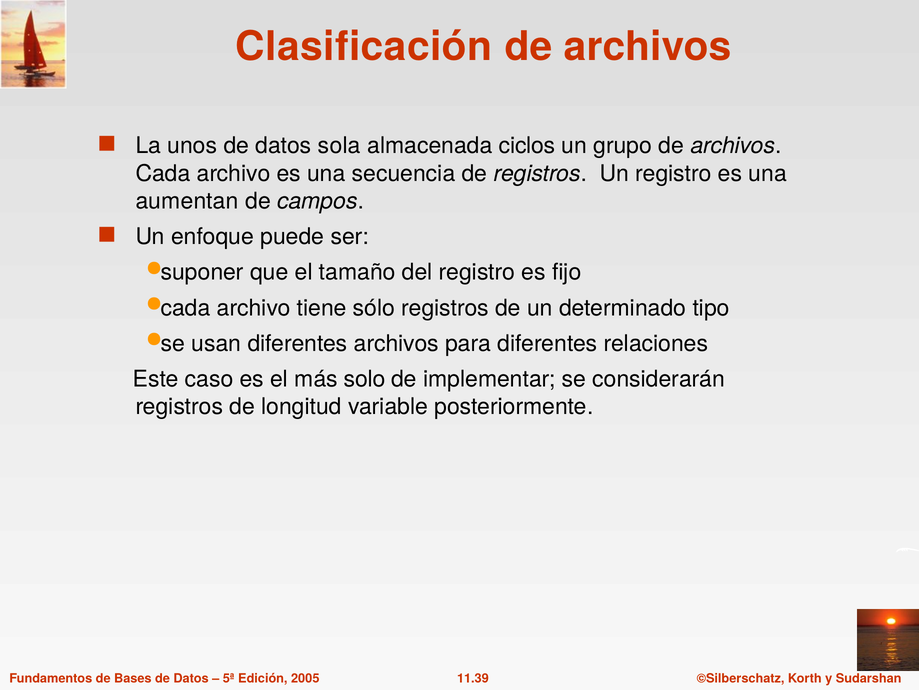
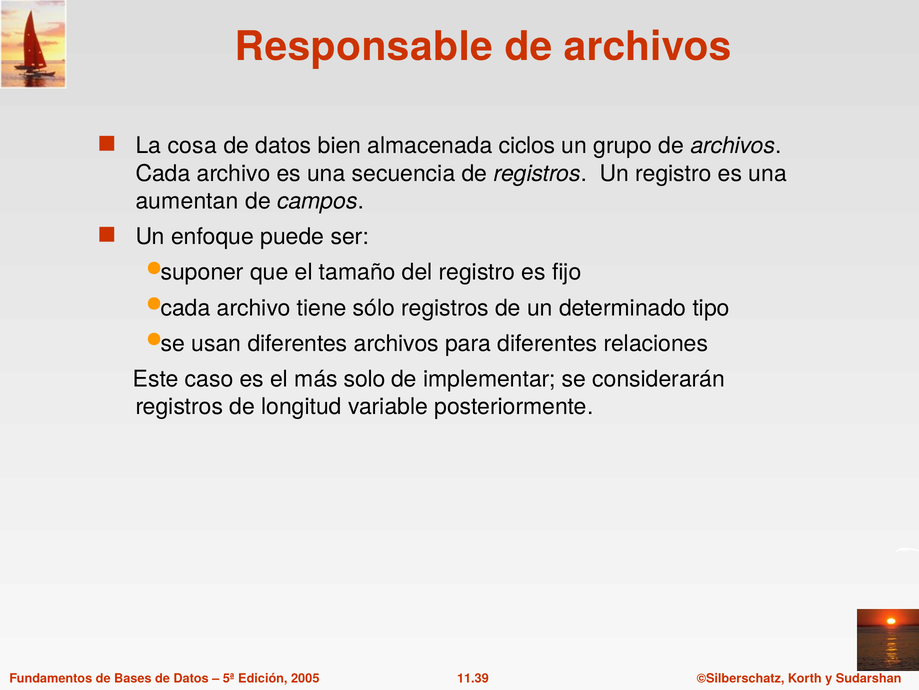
Clasificación: Clasificación -> Responsable (364, 47)
unos: unos -> cosa (192, 146)
sola: sola -> bien (339, 146)
